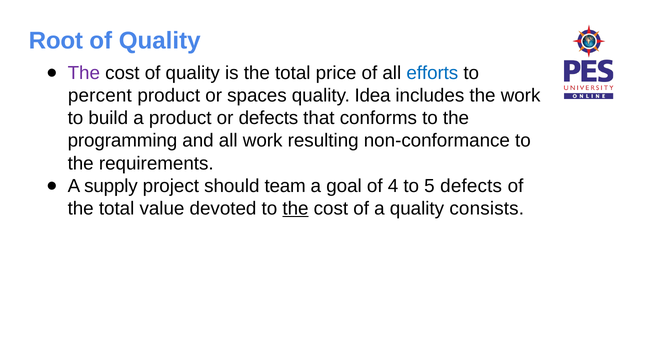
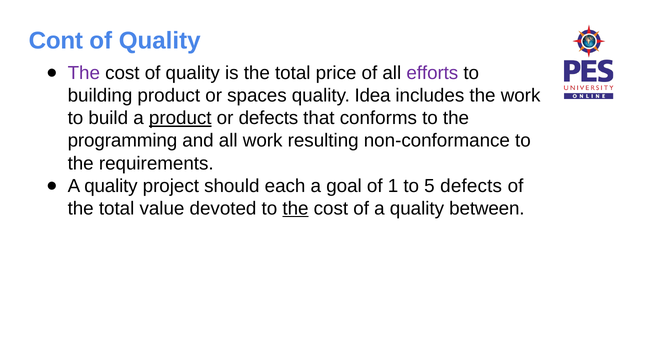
Root: Root -> Cont (56, 41)
efforts colour: blue -> purple (432, 73)
percent: percent -> building (100, 96)
product underline: none -> present (180, 118)
supply: supply -> quality (111, 186)
team: team -> each (285, 186)
4: 4 -> 1 (393, 186)
consists: consists -> between (487, 208)
